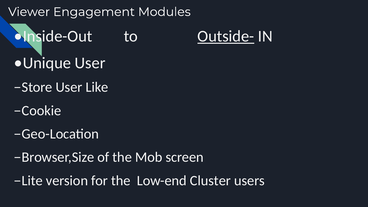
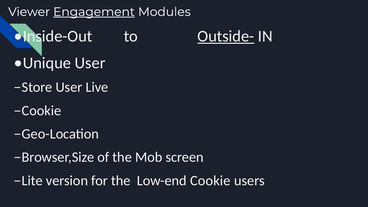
Engagement underline: none -> present (94, 12)
Like: Like -> Live (97, 87)
Low-end Cluster: Cluster -> Cookie (210, 181)
